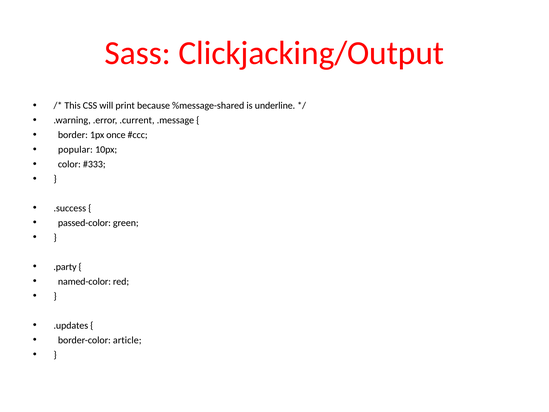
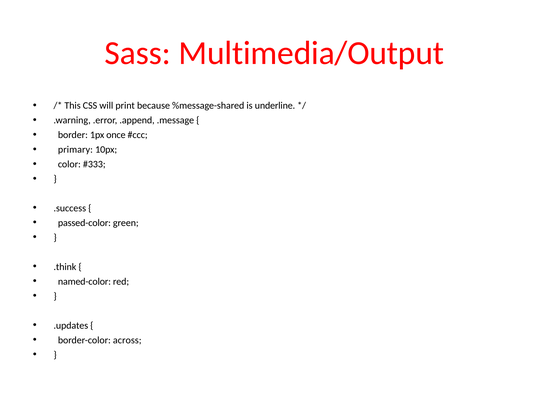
Clickjacking/Output: Clickjacking/Output -> Multimedia/Output (311, 53)
.current: .current -> .append (137, 120)
popular: popular -> primary (75, 149)
.party: .party -> .think (65, 267)
article: article -> across (127, 340)
